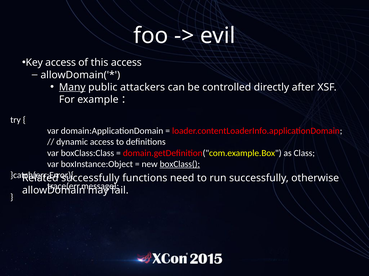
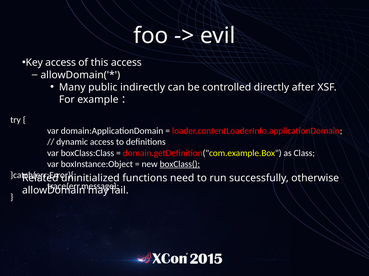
Many underline: present -> none (72, 87)
attackers: attackers -> indirectly (143, 87)
successfully: successfully -> uninitialized (90, 178)
